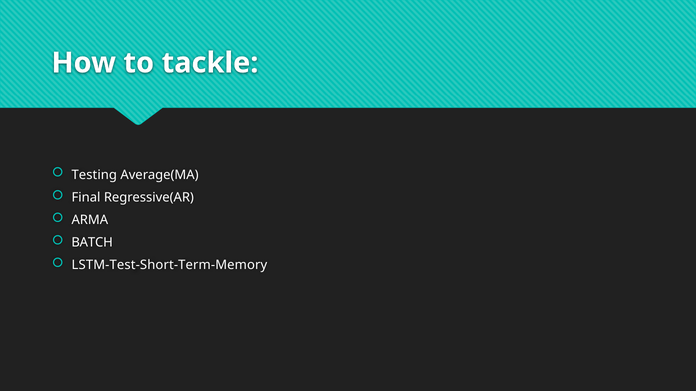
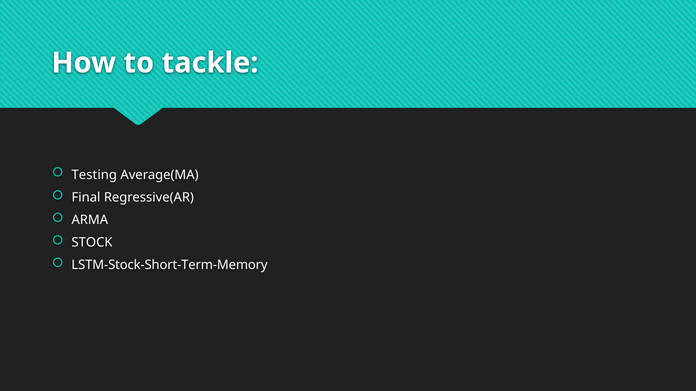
BATCH: BATCH -> STOCK (92, 243)
LSTM-Test-Short-Term-Memory: LSTM-Test-Short-Term-Memory -> LSTM-Stock-Short-Term-Memory (170, 265)
